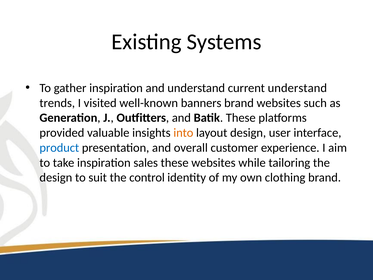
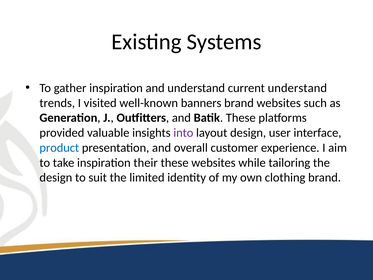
into colour: orange -> purple (183, 133)
sales: sales -> their (146, 163)
control: control -> limited (147, 177)
